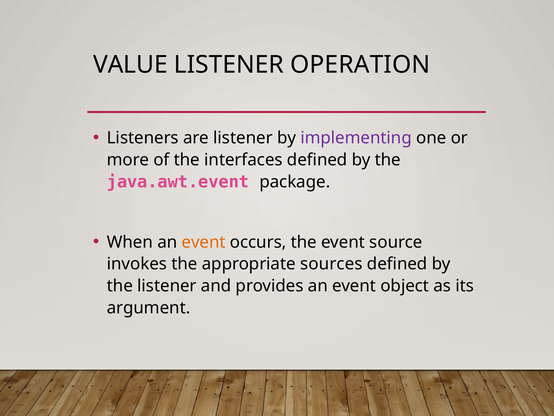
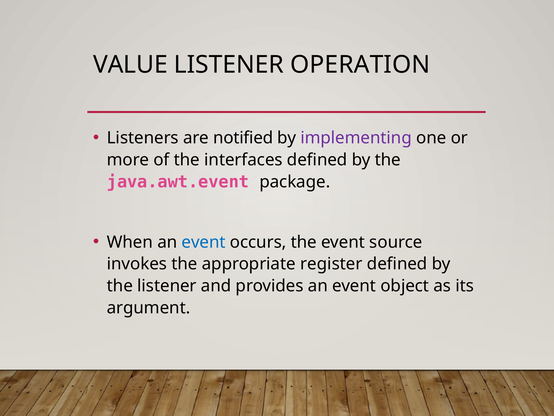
are listener: listener -> notified (243, 138)
event colour: orange -> blue (204, 242)
sources: sources -> register (331, 264)
